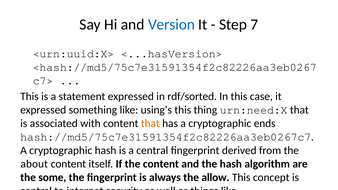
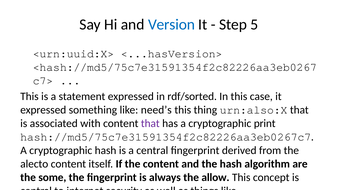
7: 7 -> 5 (254, 25)
using’s: using’s -> need’s (156, 110)
urn:need:X: urn:need:X -> urn:also:X (254, 110)
that colour: orange -> purple (150, 123)
ends: ends -> print (265, 123)
about: about -> alecto (34, 164)
